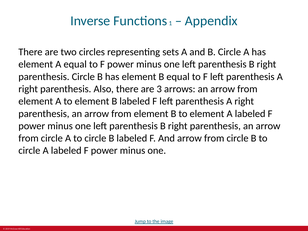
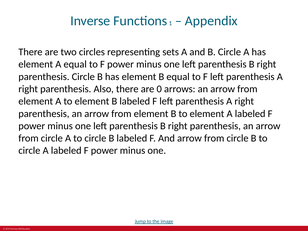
3: 3 -> 0 (159, 89)
